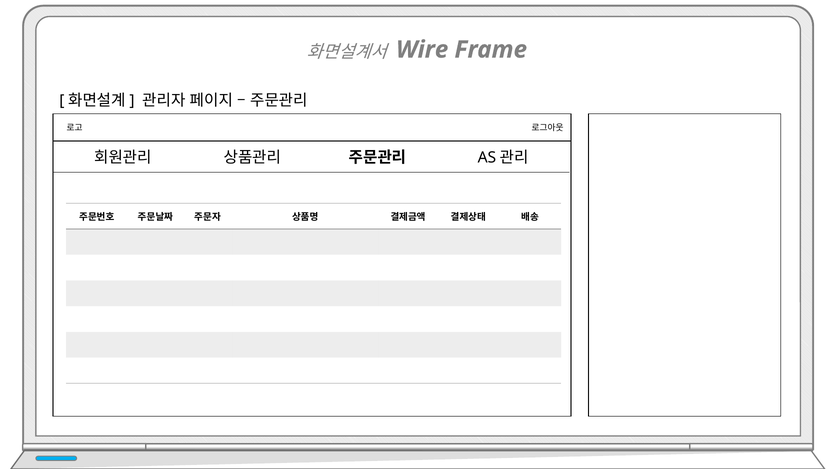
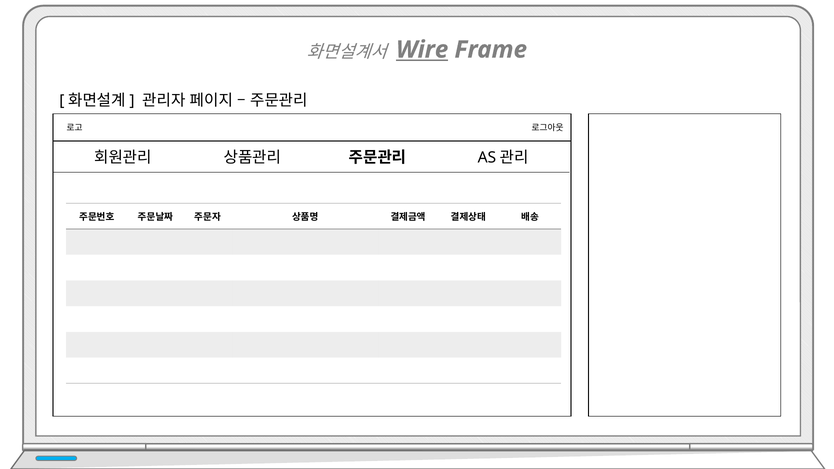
Wire underline: none -> present (422, 50)
